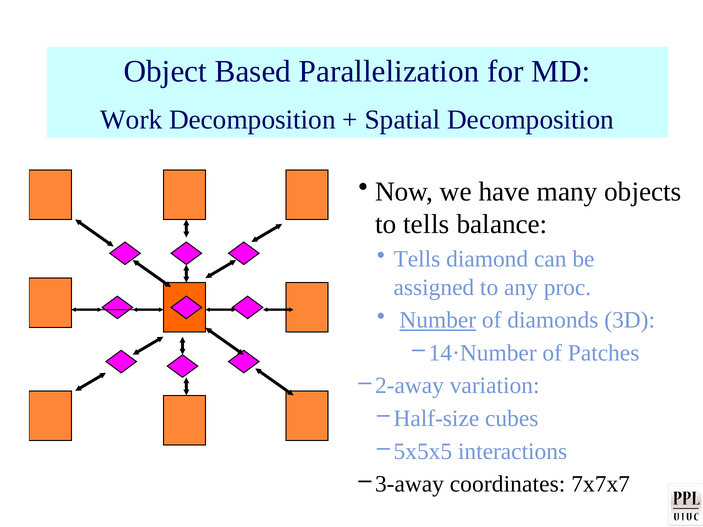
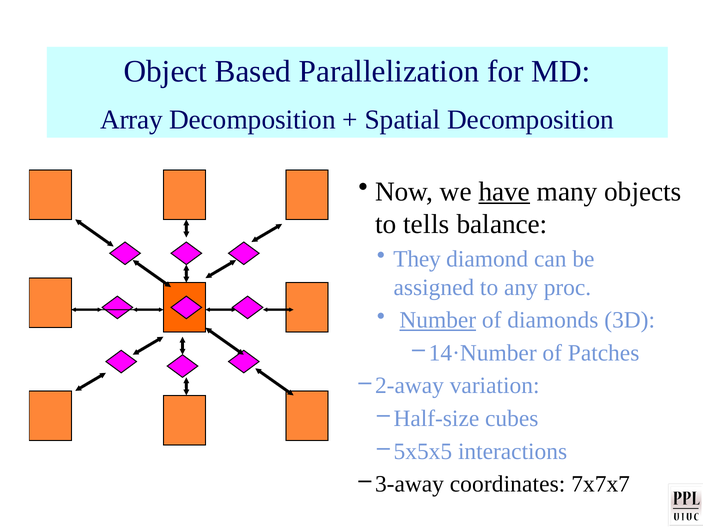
Work: Work -> Array (131, 120)
have underline: none -> present (504, 192)
Tells: Tells -> They (417, 259)
